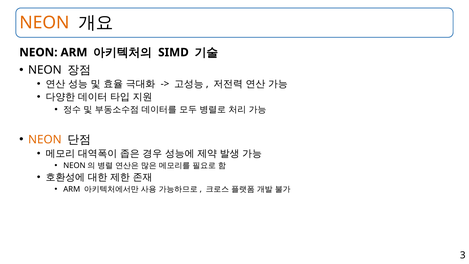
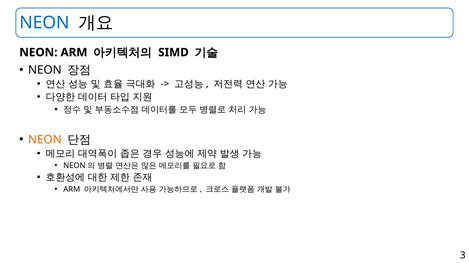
NEON colour: orange -> blue (44, 23)
